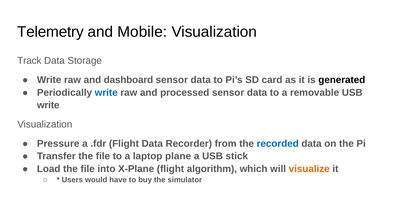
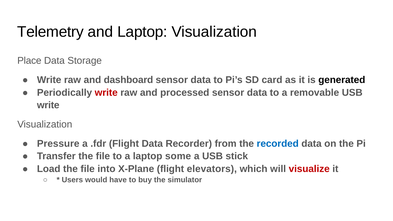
and Mobile: Mobile -> Laptop (142, 32)
Track: Track -> Place (29, 61)
write colour: blue -> red (106, 93)
plane: plane -> some (178, 156)
algorithm: algorithm -> elevators (212, 169)
visualize colour: orange -> red (309, 169)
